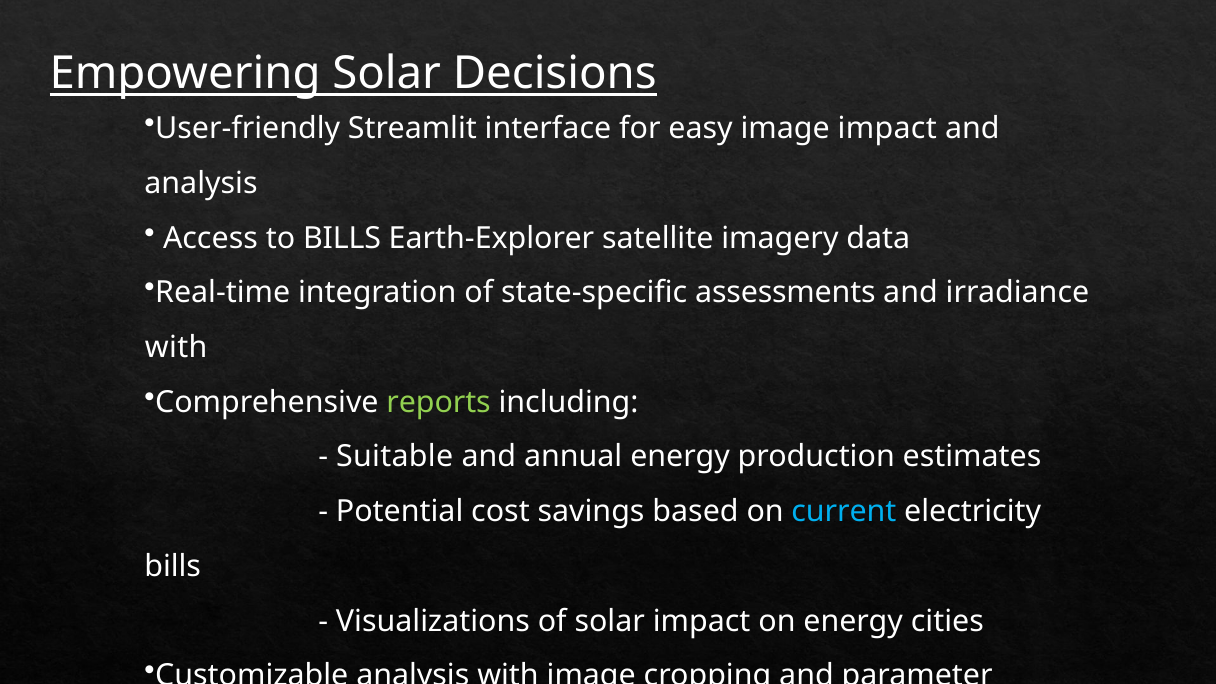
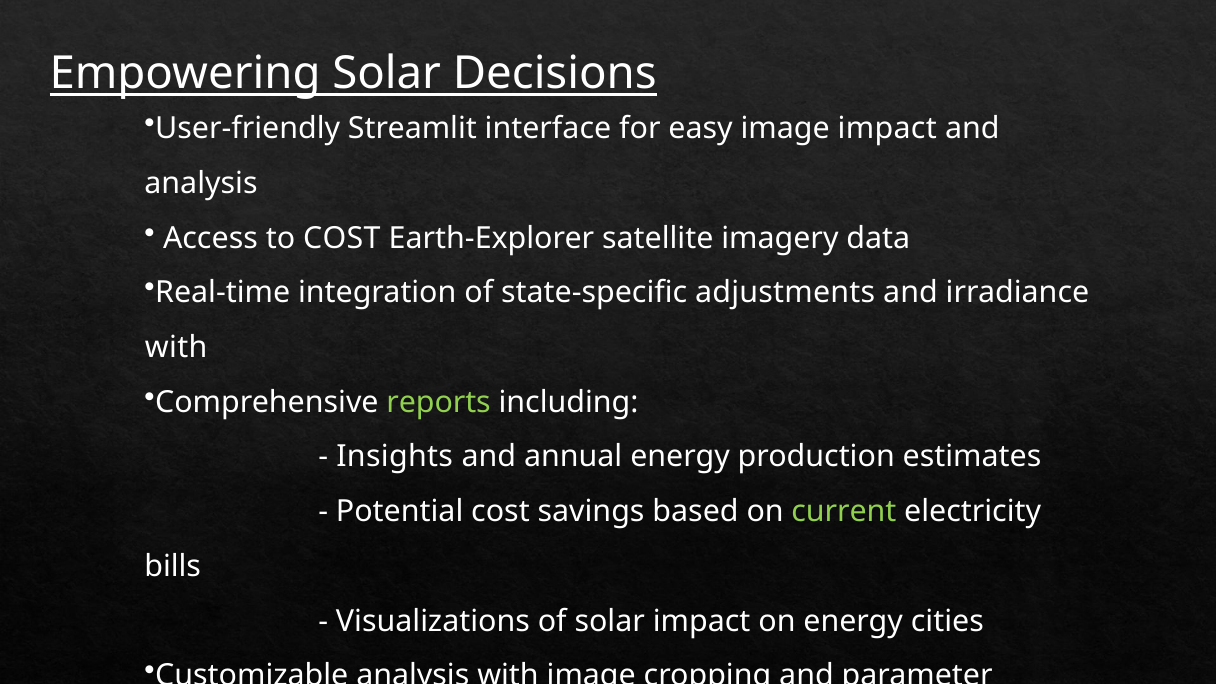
to BILLS: BILLS -> COST (342, 238)
state-specific assessments: assessments -> adjustments (785, 293)
Suitable: Suitable -> Insights (395, 457)
current colour: light blue -> light green (844, 512)
